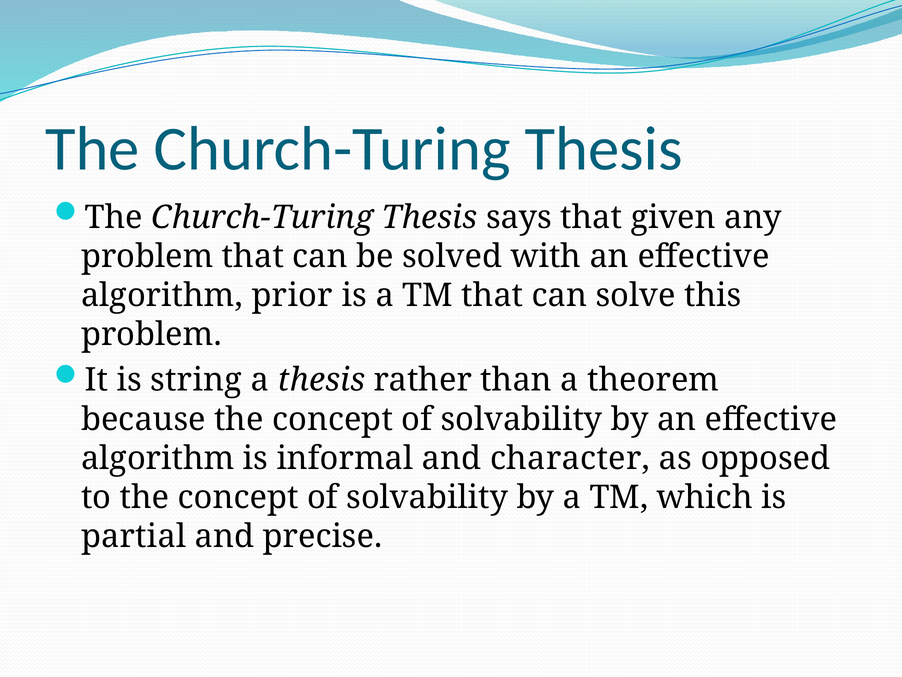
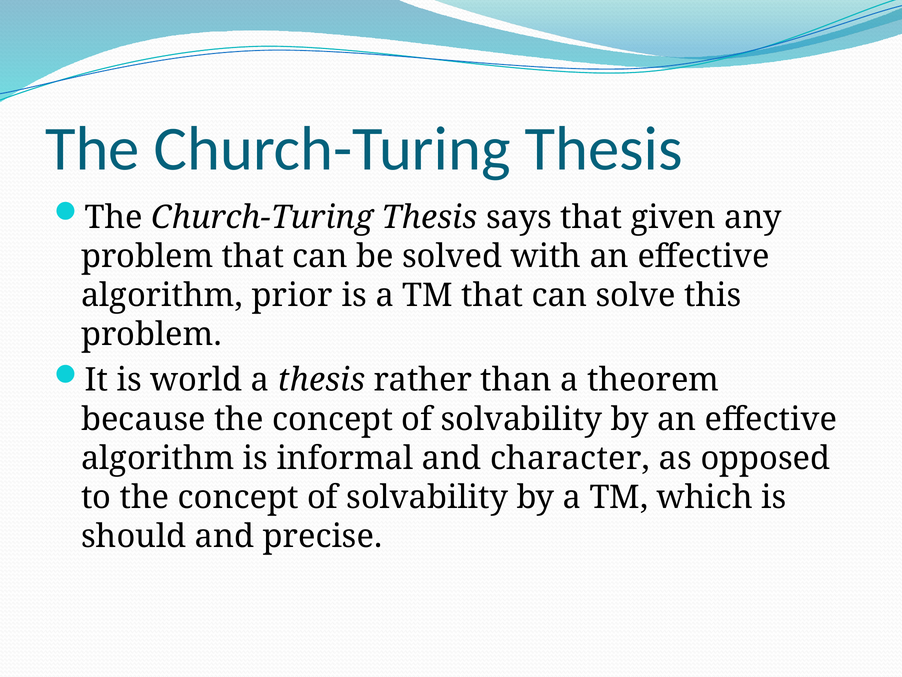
string: string -> world (196, 380)
partial: partial -> should (134, 536)
